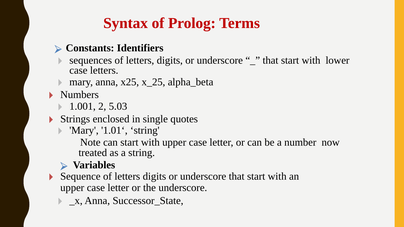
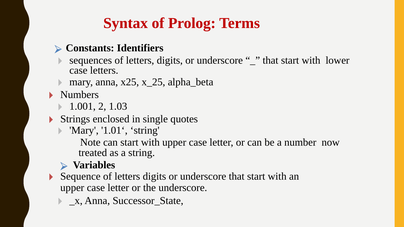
5.03: 5.03 -> 1.03 (118, 106)
